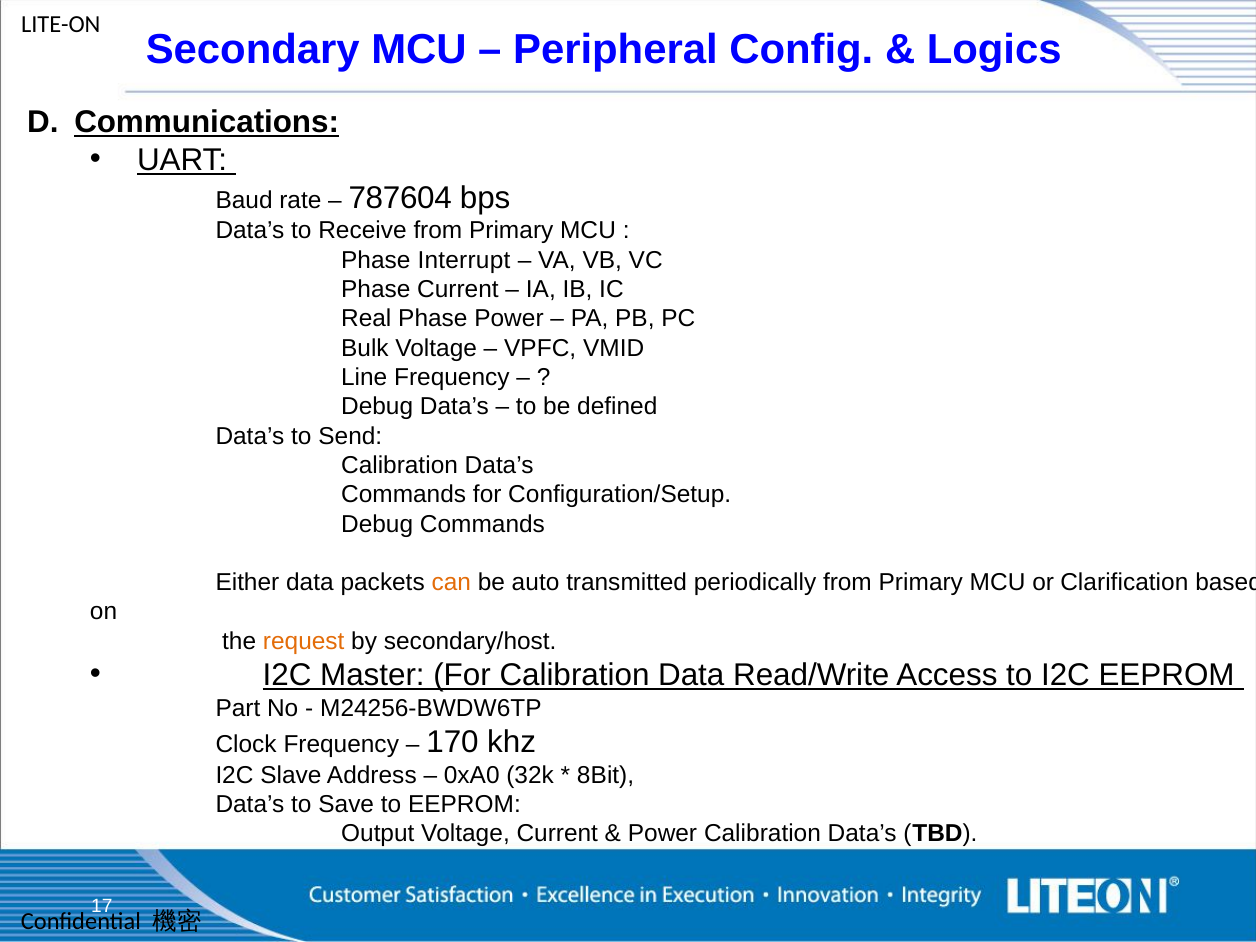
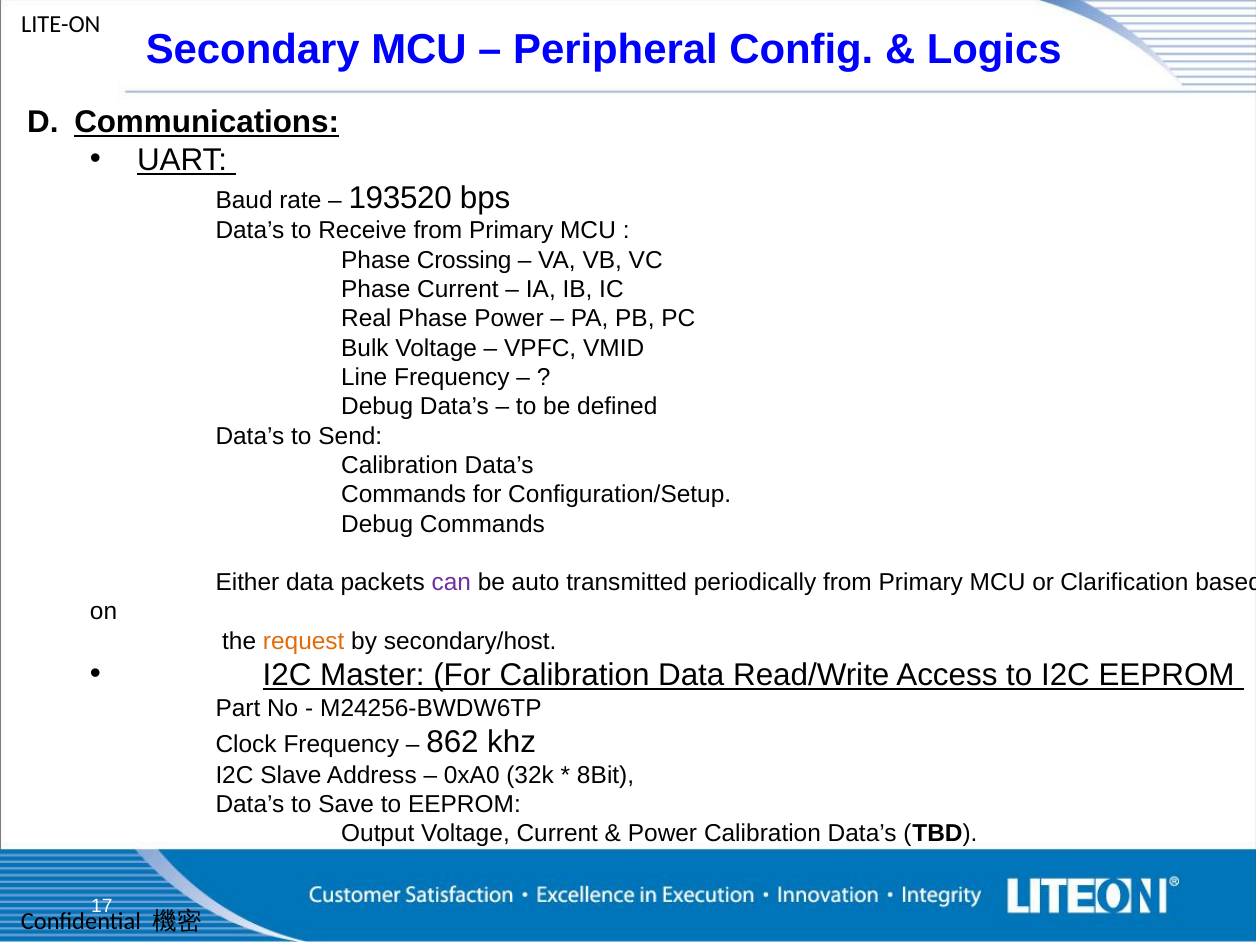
787604: 787604 -> 193520 (400, 198)
Interrupt: Interrupt -> Crossing (464, 260)
can colour: orange -> purple (451, 583)
170: 170 -> 862 (452, 742)
